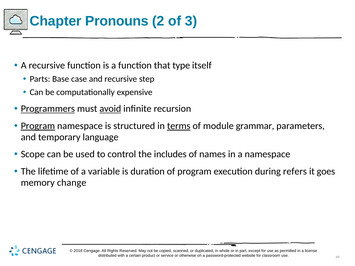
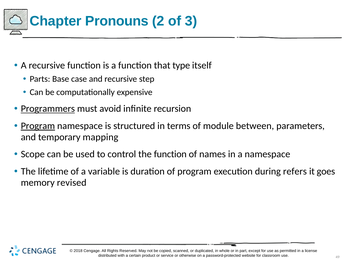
avoid underline: present -> none (110, 109)
terms underline: present -> none (179, 126)
grammar: grammar -> between (255, 126)
language: language -> mapping (100, 137)
the includes: includes -> function (170, 154)
change: change -> revised (72, 183)
